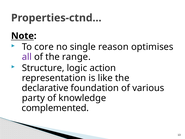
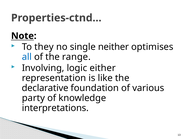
core: core -> they (44, 47)
reason: reason -> neither (114, 47)
all colour: purple -> blue (27, 57)
Structure: Structure -> Involving (43, 68)
action: action -> either (103, 68)
complemented: complemented -> interpretations (55, 108)
